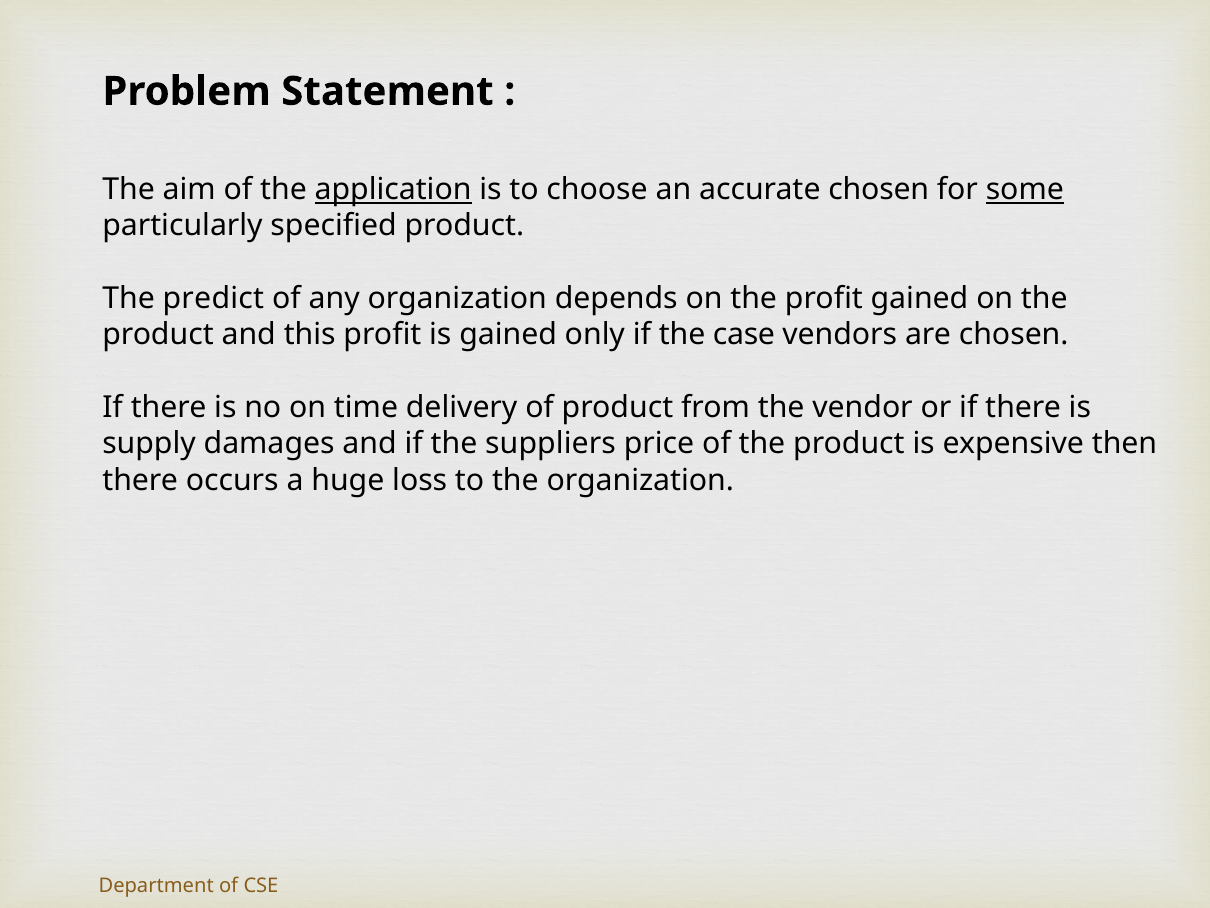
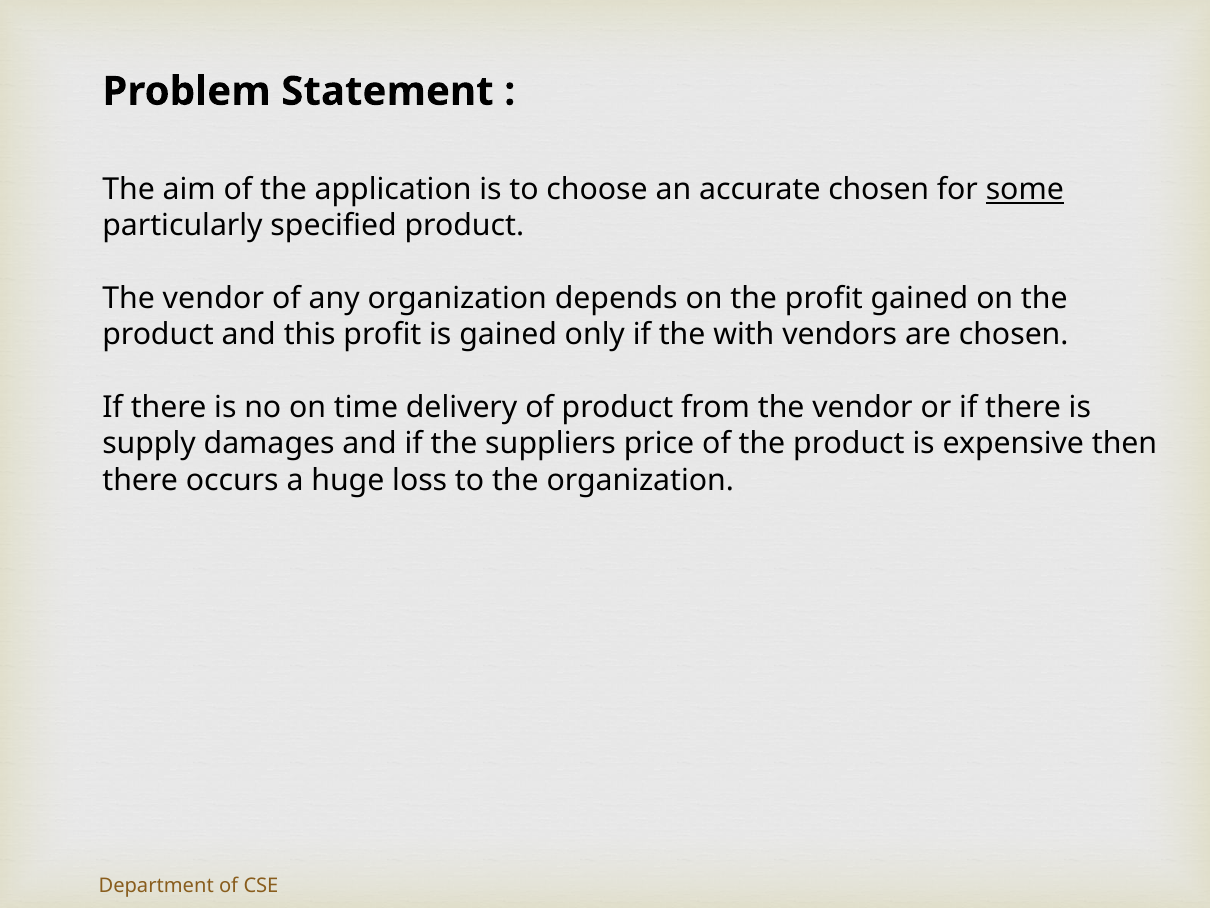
application underline: present -> none (393, 190)
predict: predict -> vendor (213, 298)
case: case -> with (744, 335)
